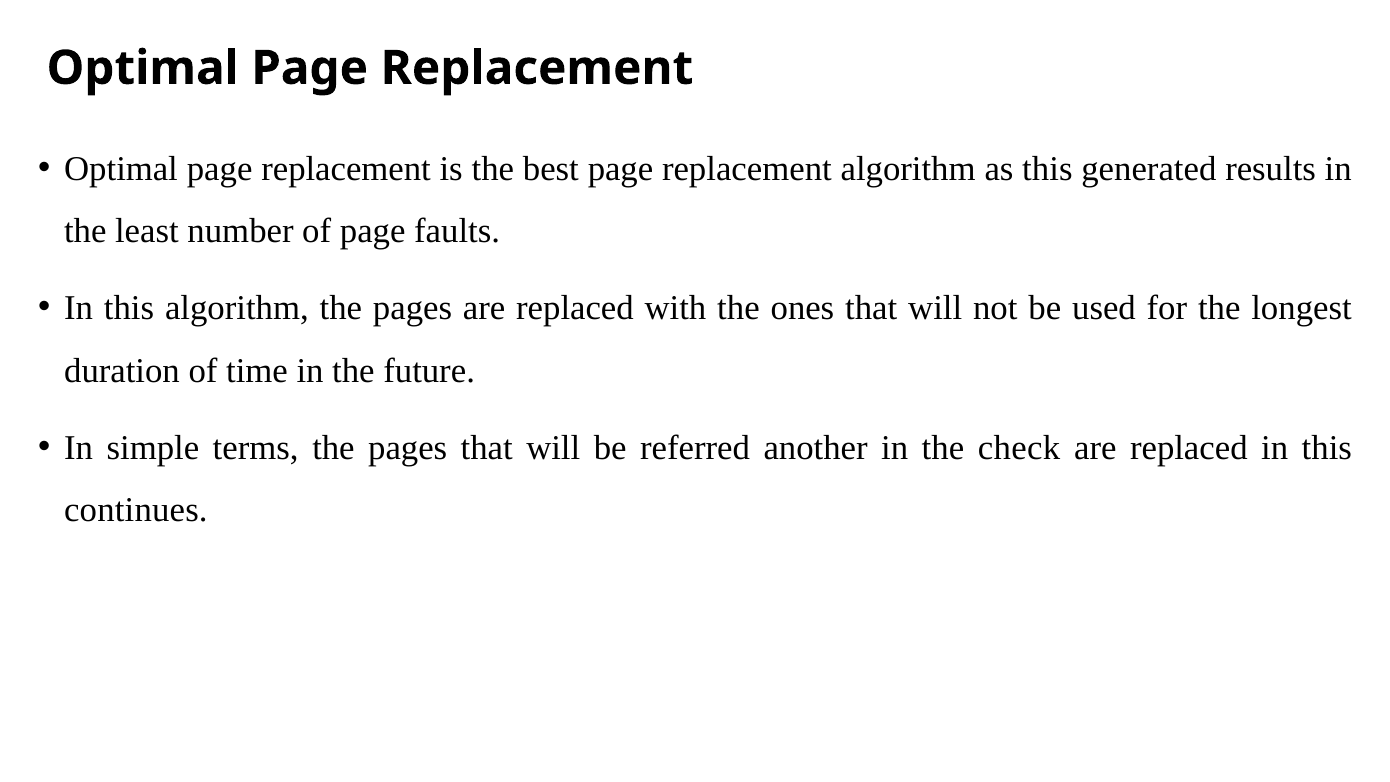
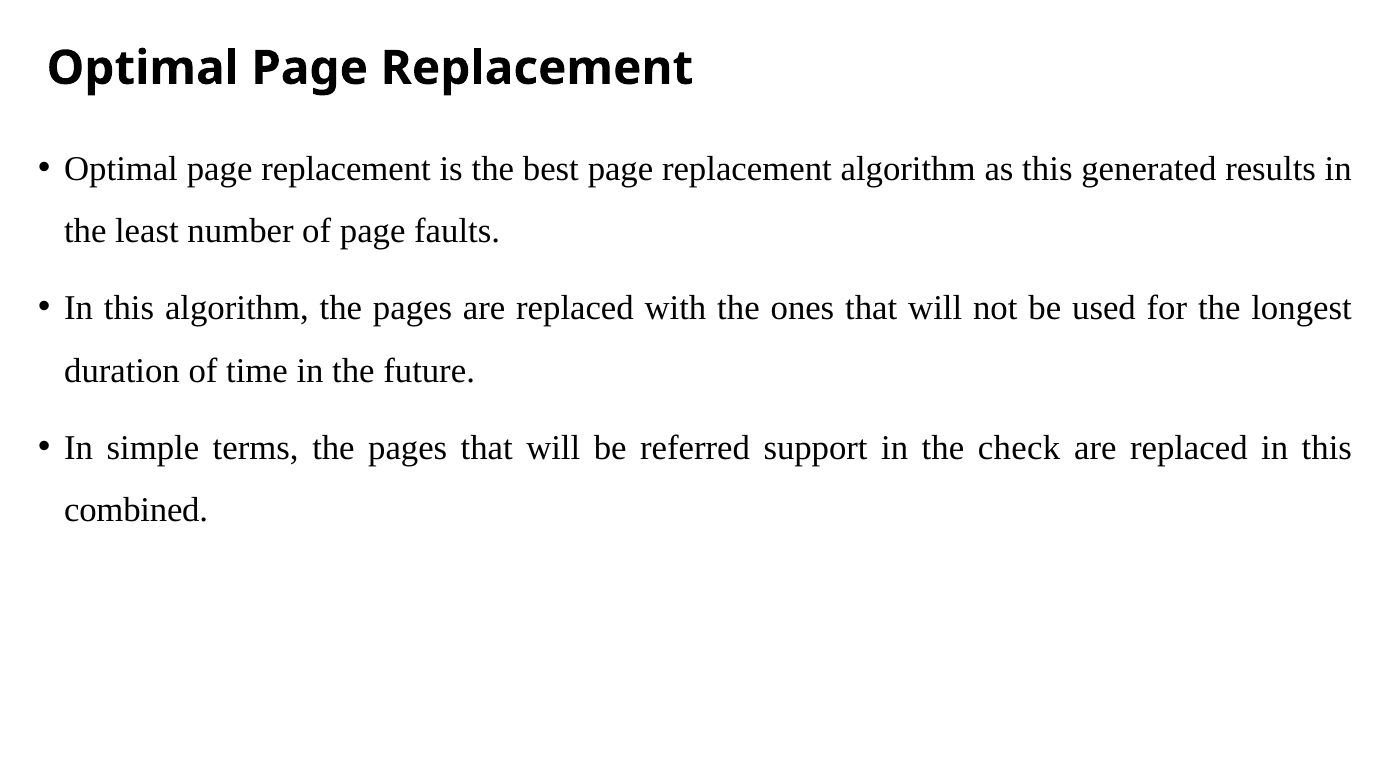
another: another -> support (816, 448)
continues: continues -> combined (136, 510)
